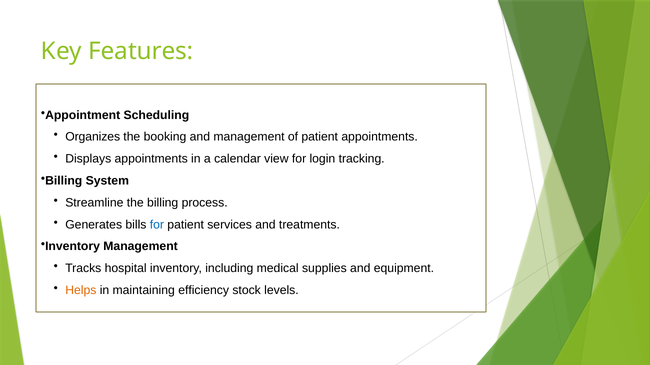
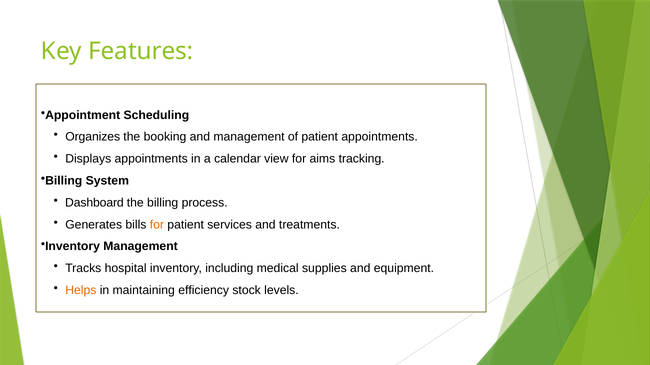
login: login -> aims (322, 159)
Streamline: Streamline -> Dashboard (94, 203)
for colour: blue -> orange (157, 225)
